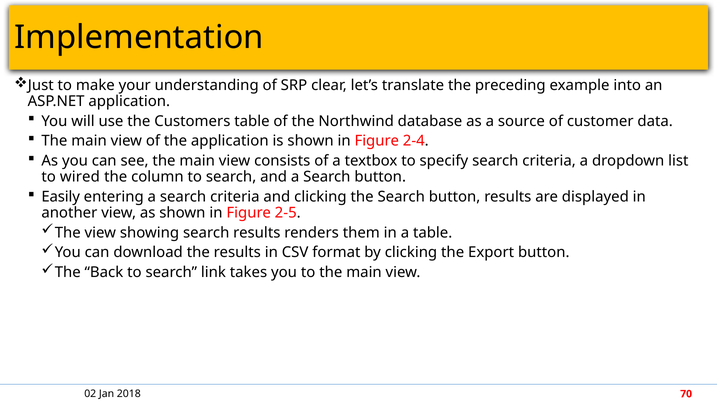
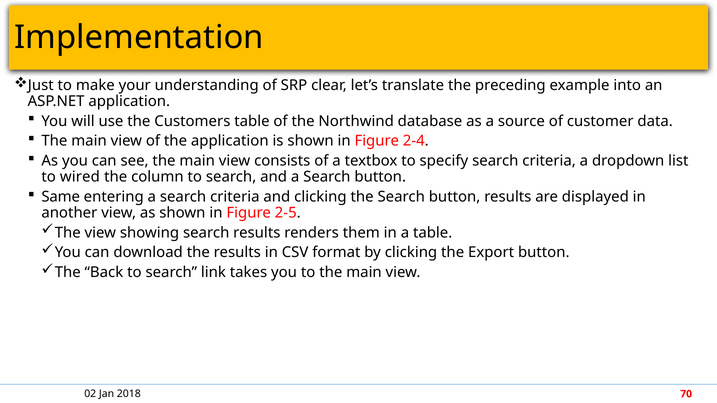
Easily: Easily -> Same (61, 197)
